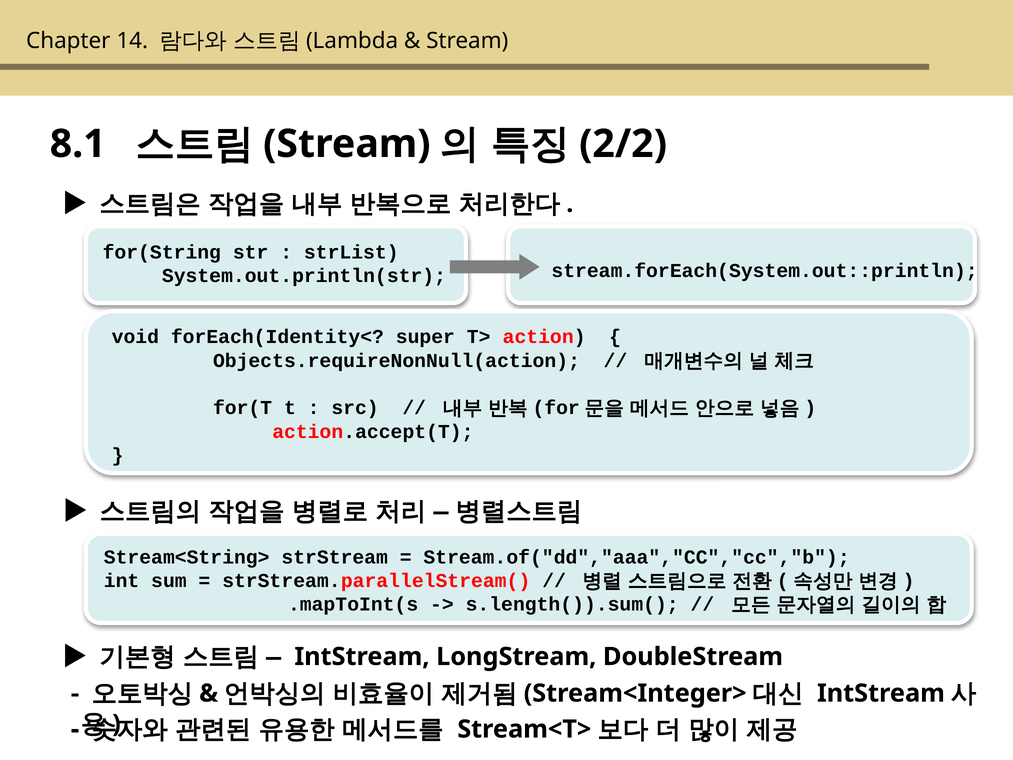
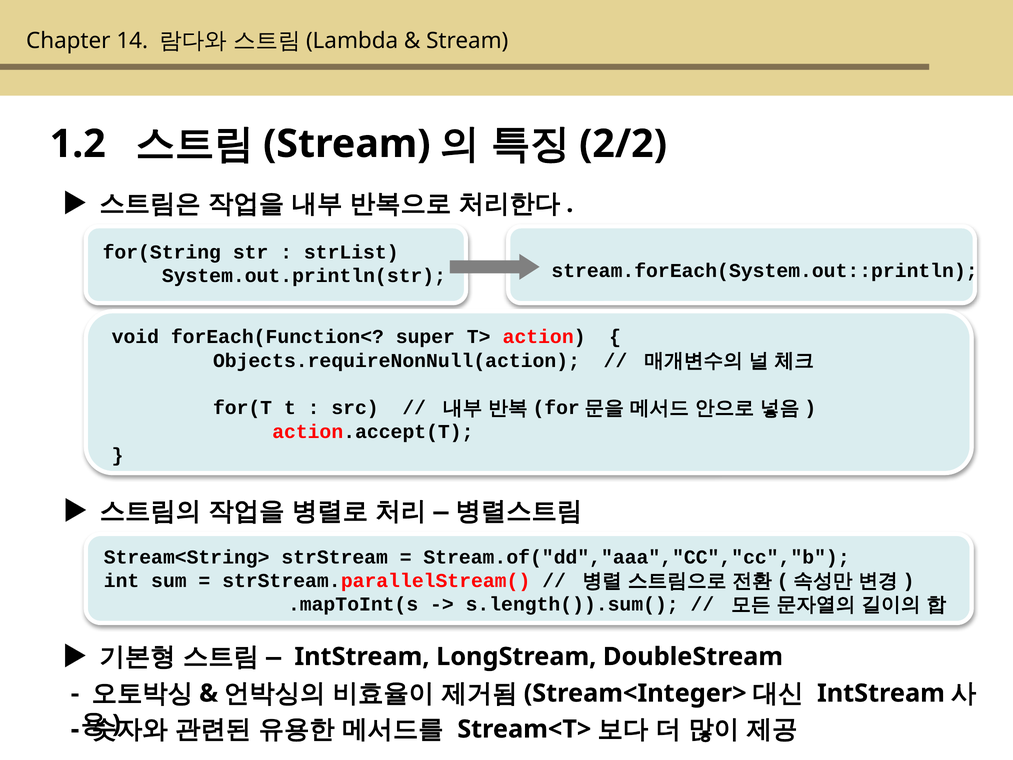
8.1: 8.1 -> 1.2 (78, 144)
forEach(Identity<: forEach(Identity< -> forEach(Function< (277, 337)
